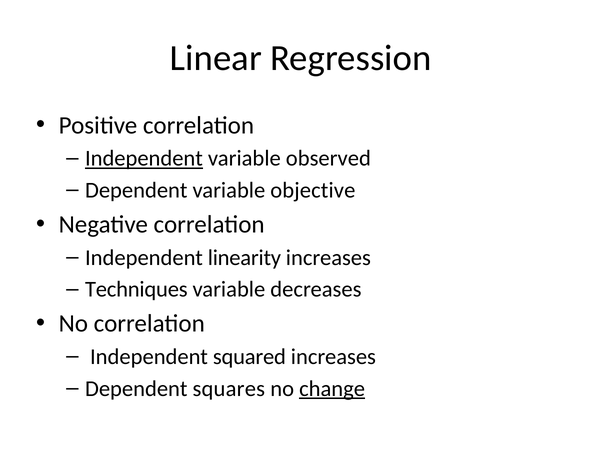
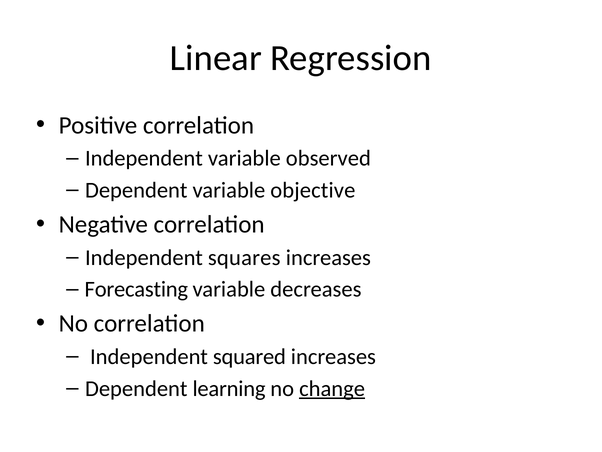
Independent underline: present -> none (144, 158)
linearity: linearity -> squares (244, 257)
Techniques: Techniques -> Forecasting (136, 289)
squares: squares -> learning (229, 388)
